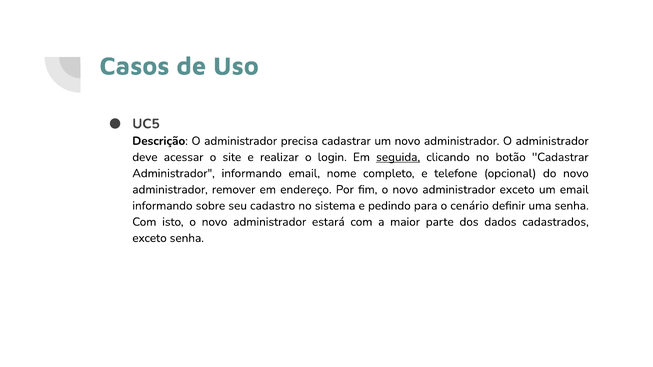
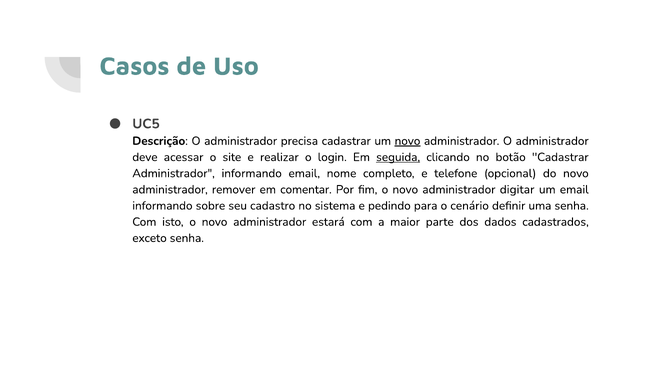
novo underline: none -> present (407, 141)
endereço: endereço -> comentar (306, 190)
administrador exceto: exceto -> digitar (517, 190)
